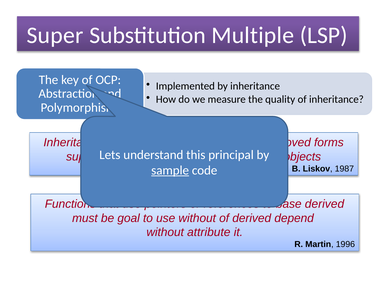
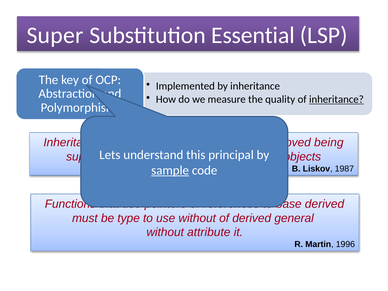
Multiple: Multiple -> Essential (253, 35)
inheritance underline: none -> present (336, 99)
forms: forms -> being (329, 142)
be goal: goal -> type (129, 218)
depend: depend -> general (294, 218)
